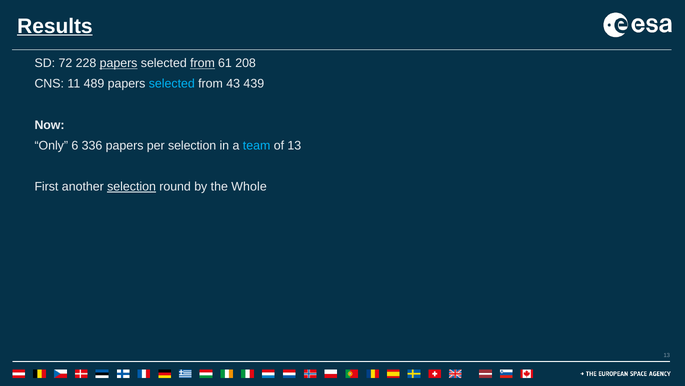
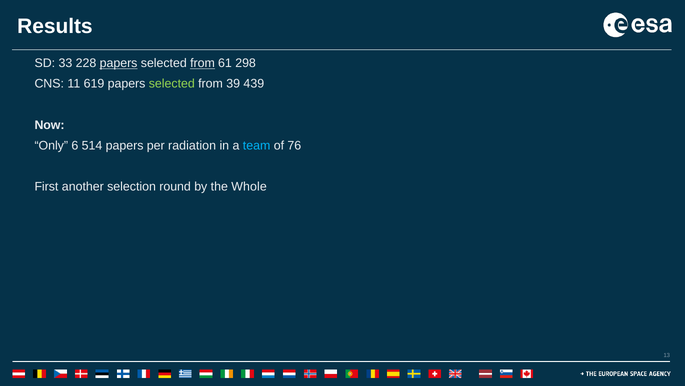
Results underline: present -> none (55, 26)
72: 72 -> 33 (65, 63)
208: 208 -> 298 (246, 63)
489: 489 -> 619 (94, 84)
selected colour: light blue -> light green (172, 84)
43: 43 -> 39 (233, 84)
336: 336 -> 514 (92, 145)
per selection: selection -> radiation (192, 145)
of 13: 13 -> 76 (294, 145)
selection underline: present -> none (132, 186)
